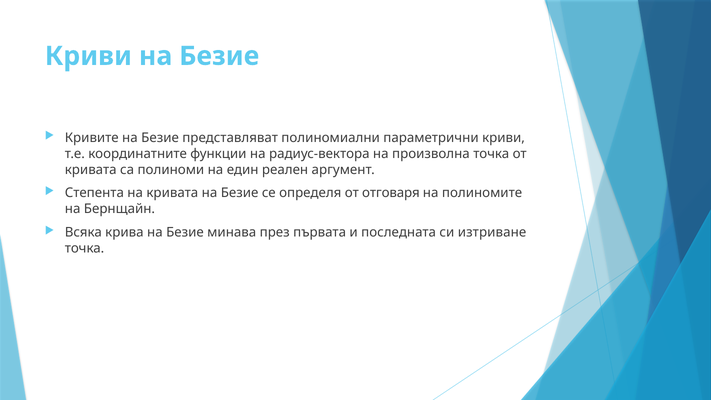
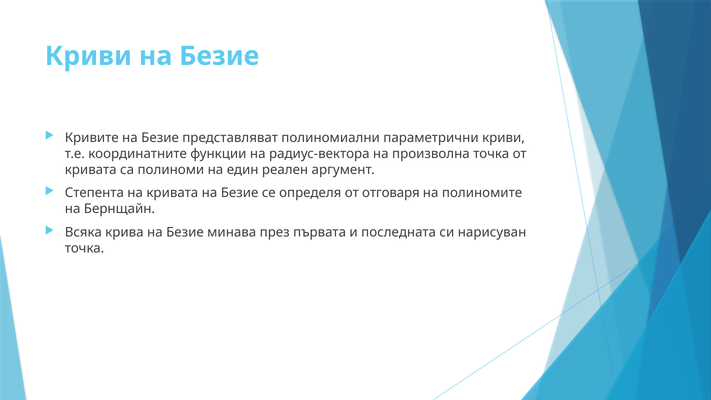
изтриване: изтриване -> нарисуван (492, 232)
